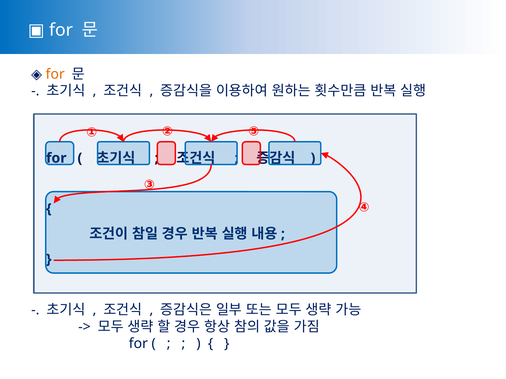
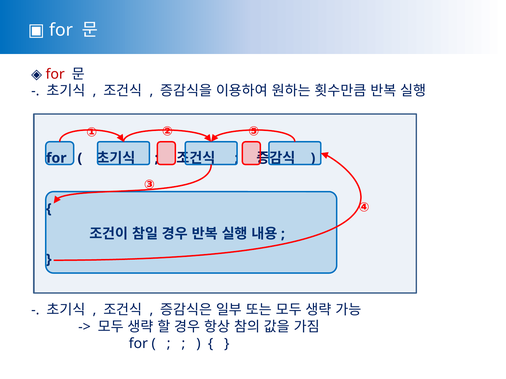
for colour: orange -> red (55, 74)
